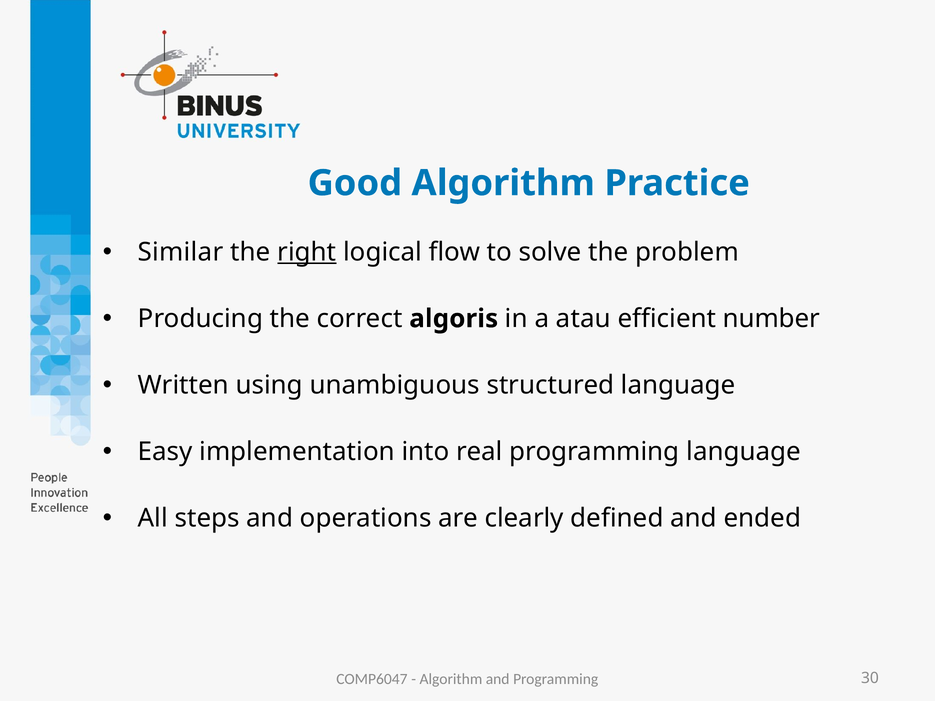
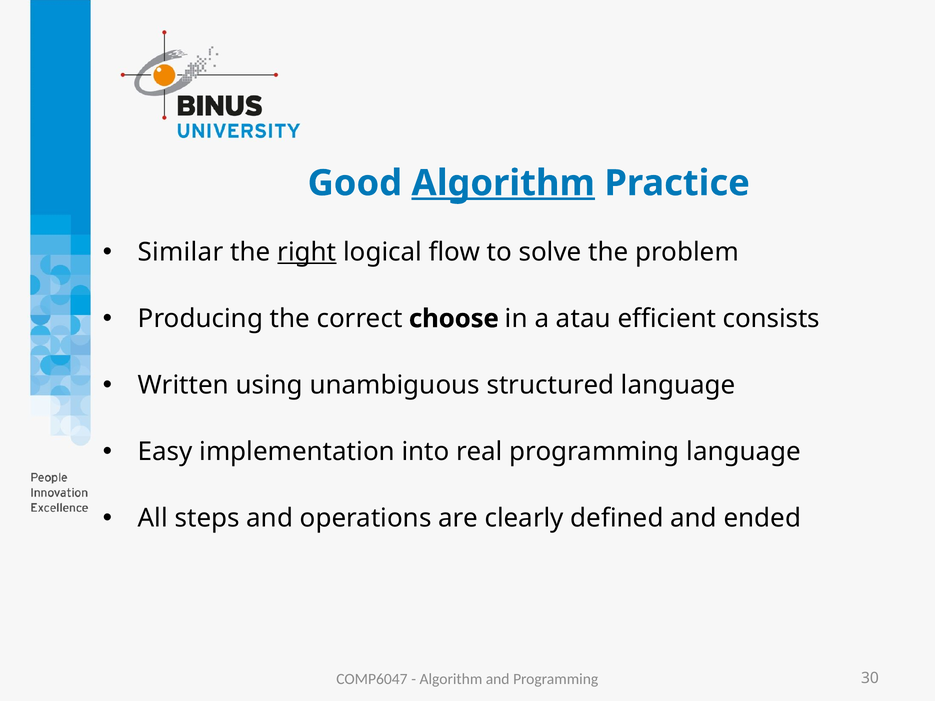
Algorithm underline: none -> present (503, 183)
algoris: algoris -> choose (454, 319)
number: number -> consists (771, 319)
